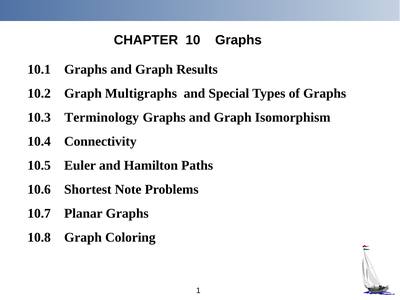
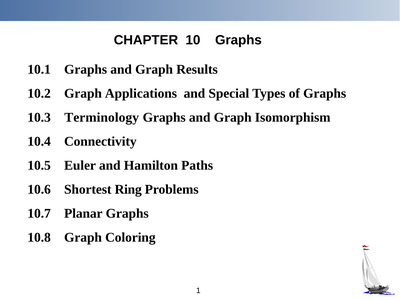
Multigraphs: Multigraphs -> Applications (141, 94)
Note: Note -> Ring (128, 190)
